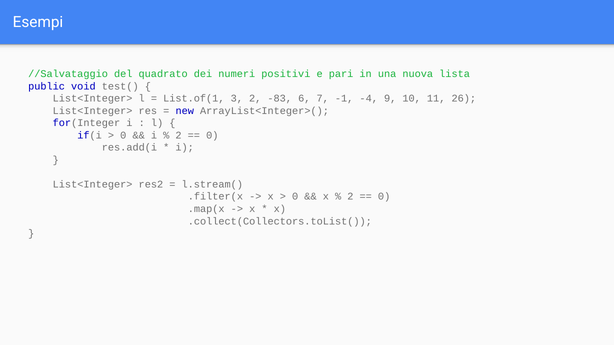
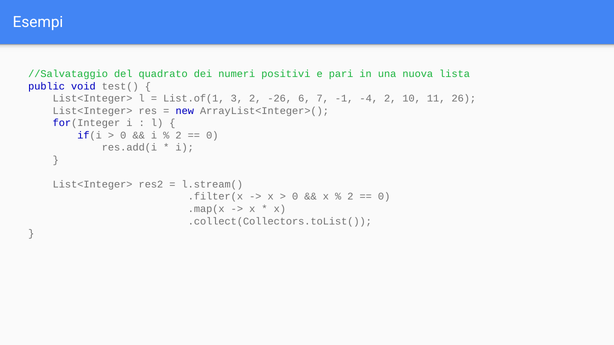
-83: -83 -> -26 (280, 99)
-4 9: 9 -> 2 (390, 99)
